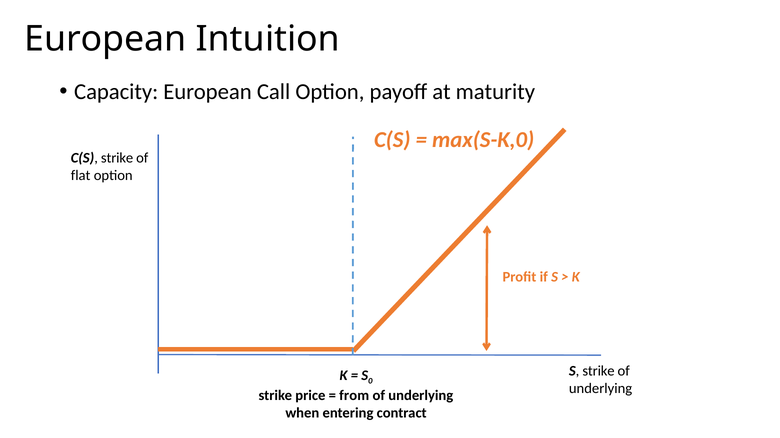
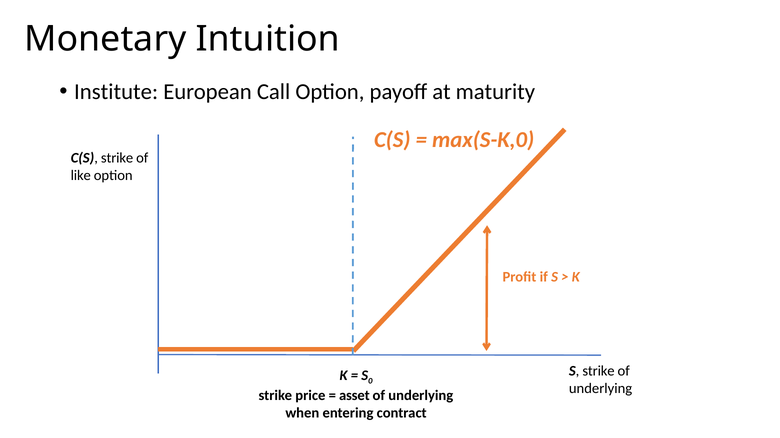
European: European -> Monetary (105, 39)
Capacity: Capacity -> Institute (116, 92)
flat: flat -> like (81, 176)
from: from -> asset (354, 396)
